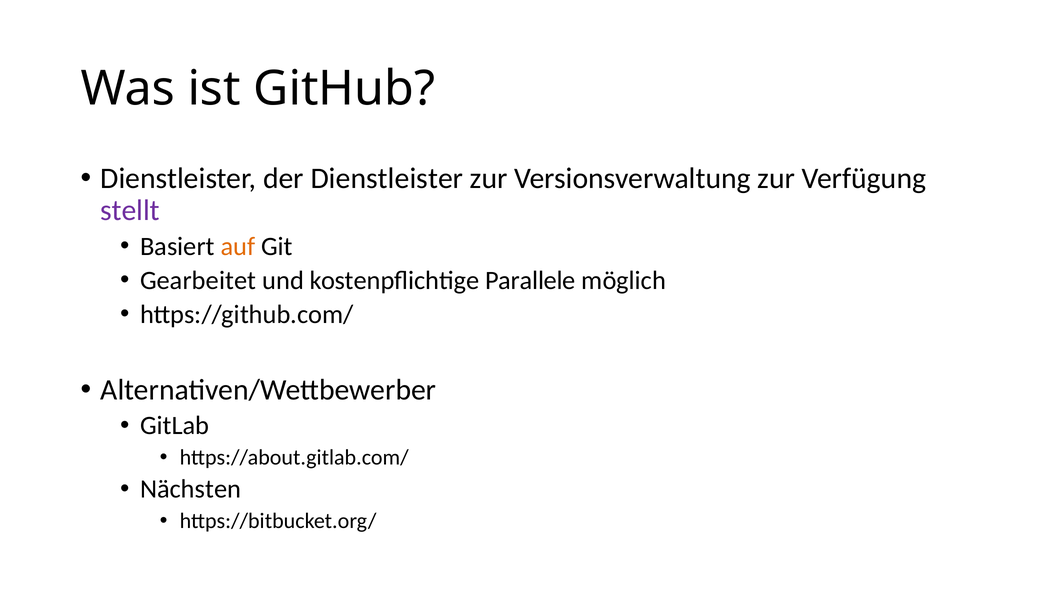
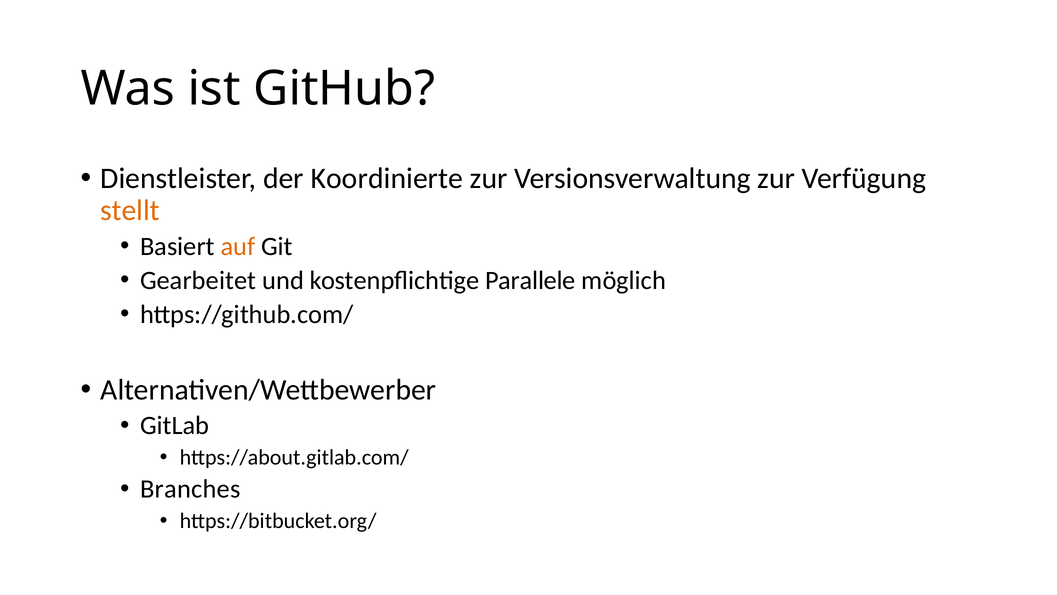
der Dienstleister: Dienstleister -> Koordinierte (387, 178)
stellt colour: purple -> orange (130, 210)
Nächsten: Nächsten -> Branches (190, 489)
